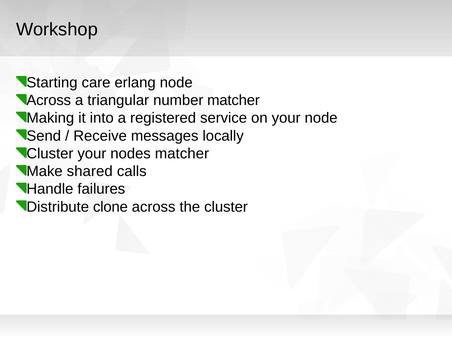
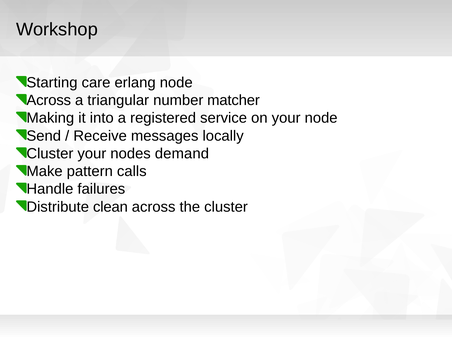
nodes matcher: matcher -> demand (182, 154)
shared: shared -> pattern (90, 171)
clone: clone -> clean (110, 207)
